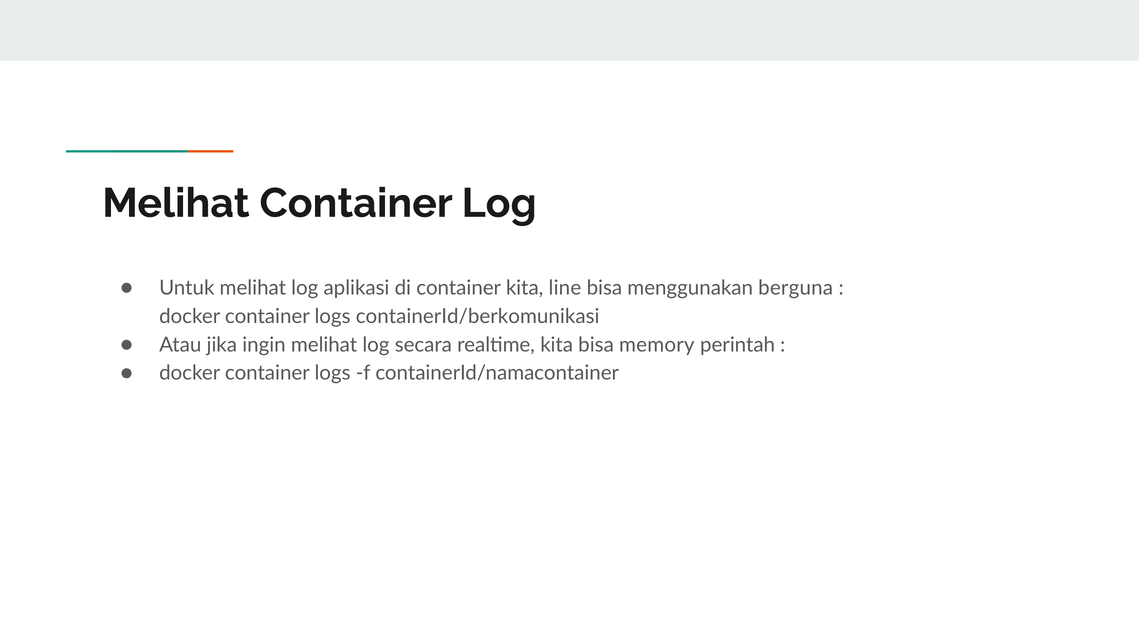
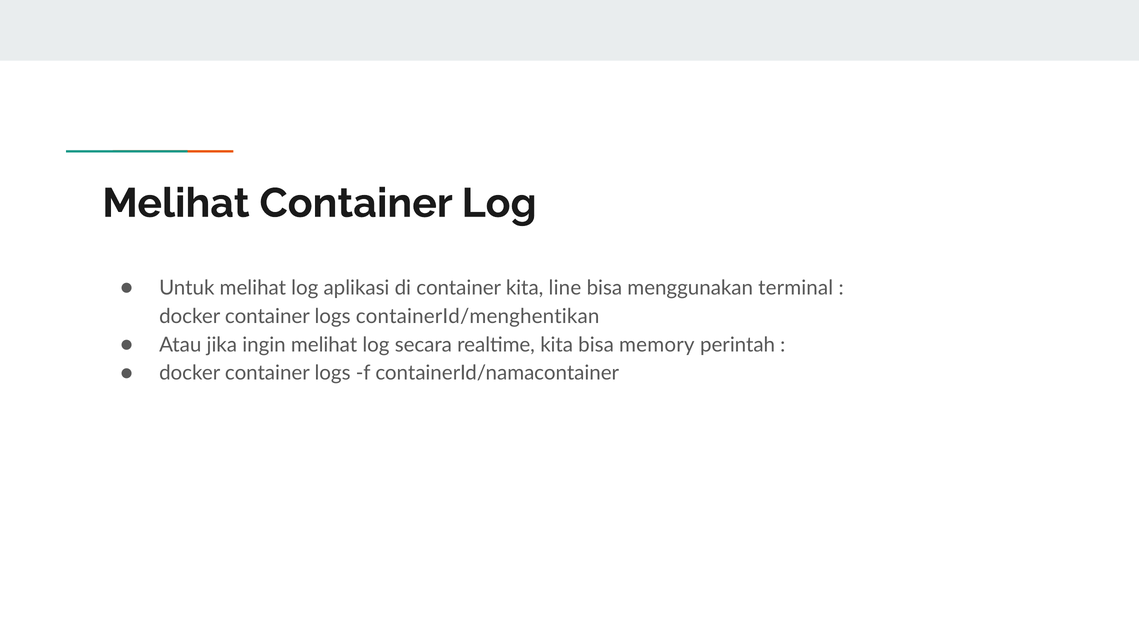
berguna: berguna -> terminal (796, 288)
containerId/berkomunikasi: containerId/berkomunikasi -> containerId/menghentikan (478, 316)
